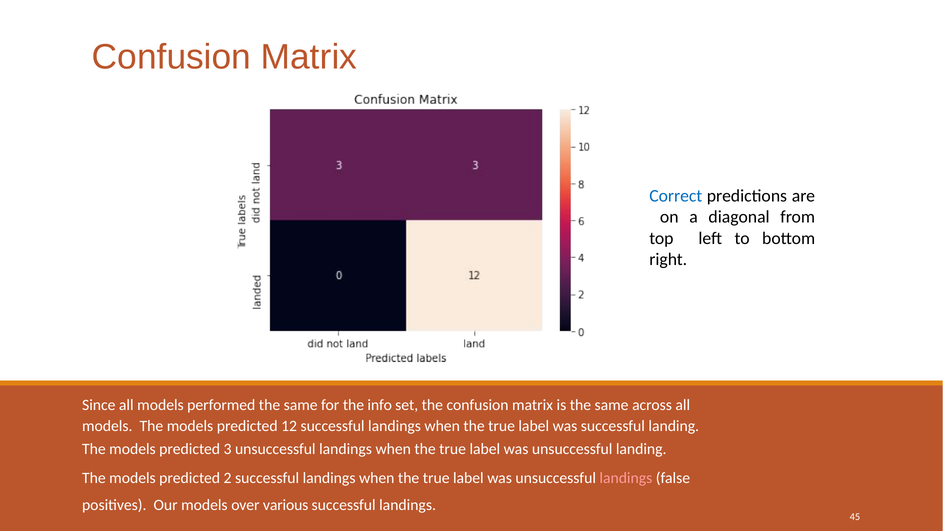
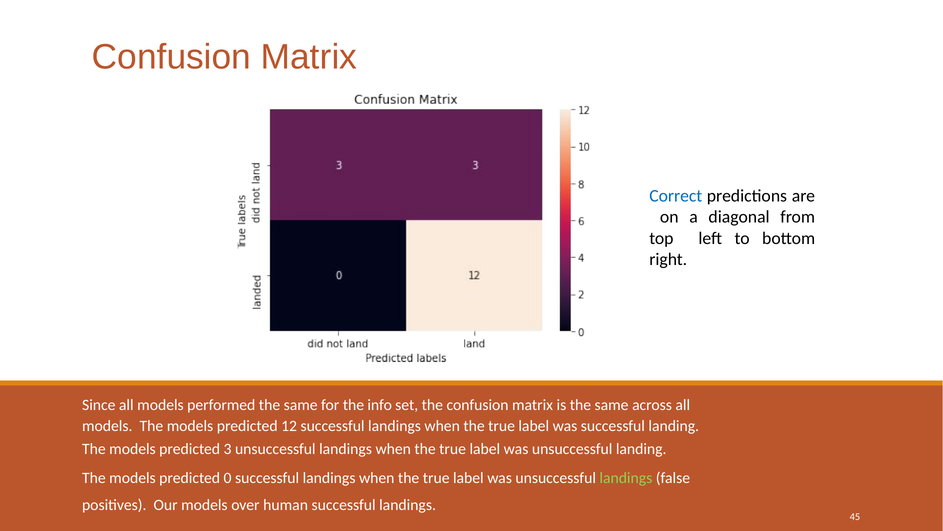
2: 2 -> 0 (228, 477)
landings colour: pink -> light green (626, 477)
various: various -> human (286, 505)
